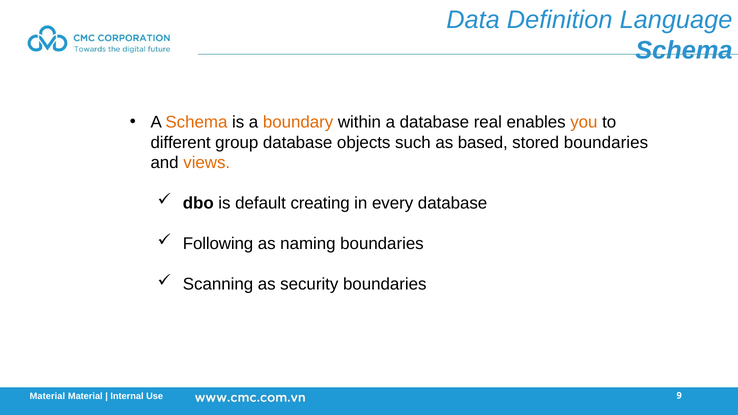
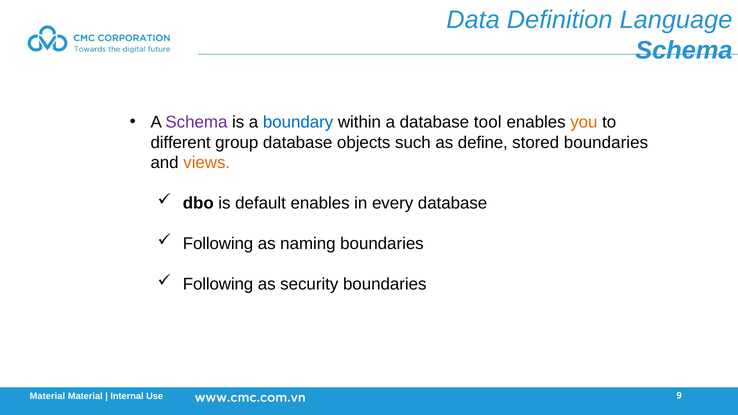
Schema colour: orange -> purple (196, 122)
boundary colour: orange -> blue (298, 122)
real: real -> tool (488, 122)
based: based -> define (483, 142)
default creating: creating -> enables (320, 203)
Scanning: Scanning -> Following (218, 285)
